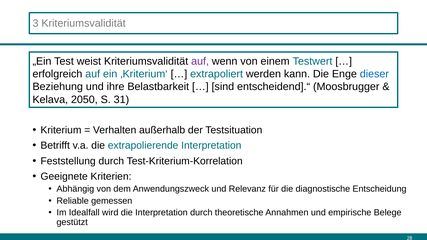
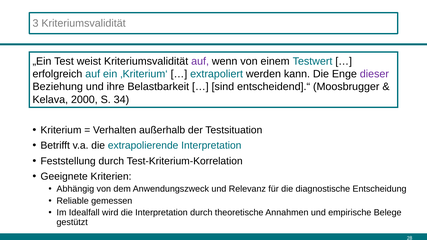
dieser colour: blue -> purple (374, 74)
2050: 2050 -> 2000 (84, 100)
31: 31 -> 34 (121, 100)
